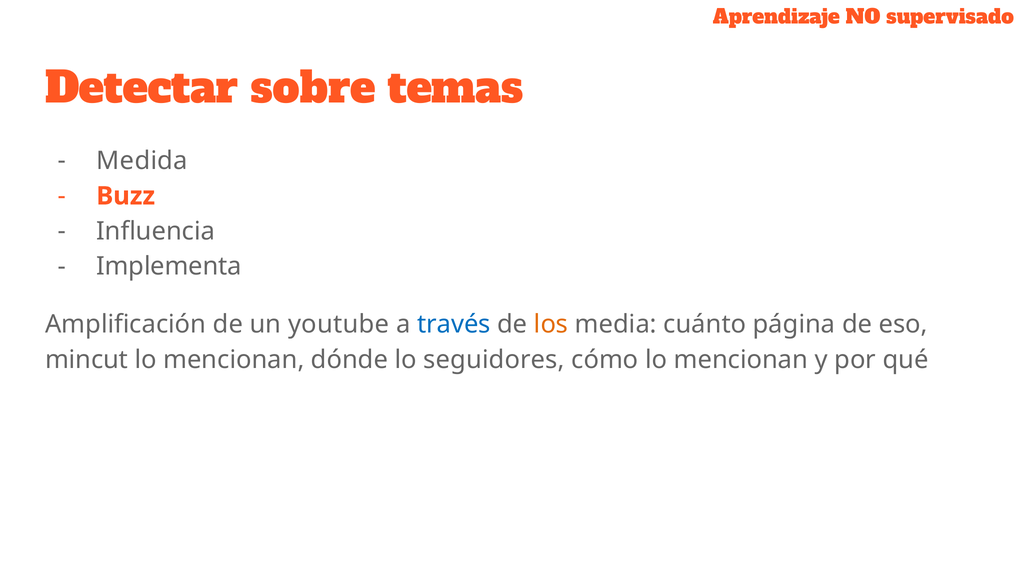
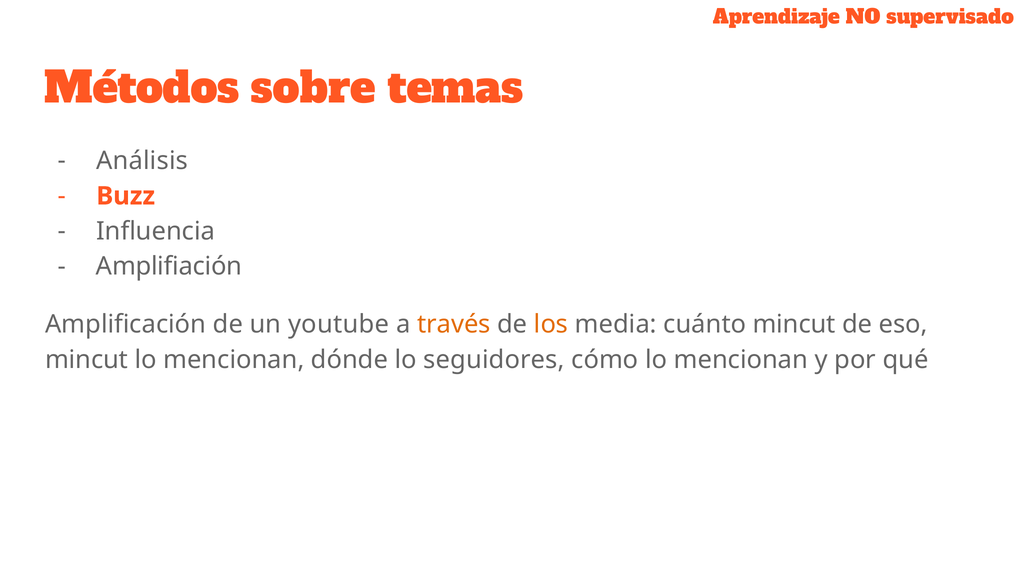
Detectar: Detectar -> Métodos (142, 89)
Medida: Medida -> Análisis (142, 161)
Implementa: Implementa -> Amplifiación (169, 267)
través colour: blue -> orange (454, 325)
cuánto página: página -> mincut (794, 325)
